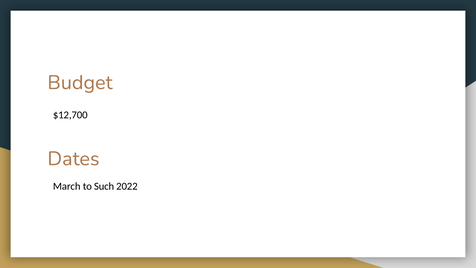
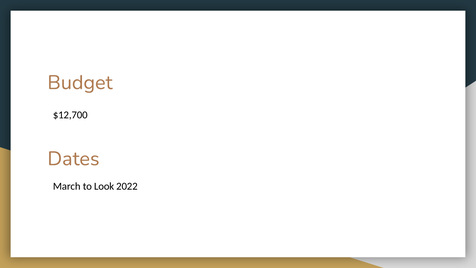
Such: Such -> Look (104, 186)
